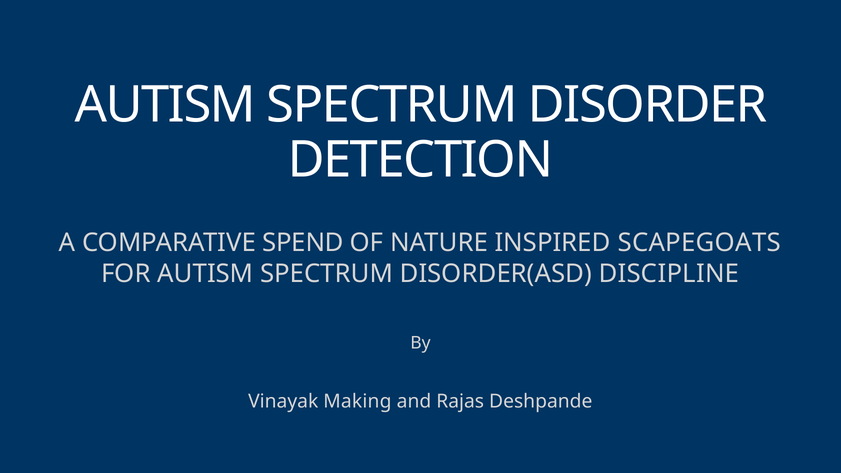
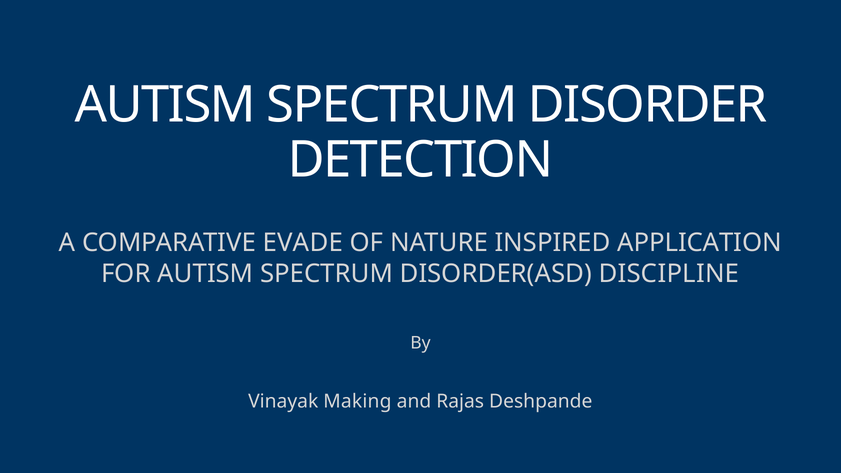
SPEND: SPEND -> EVADE (303, 243)
SCAPEGOATS: SCAPEGOATS -> APPLICATION (700, 243)
